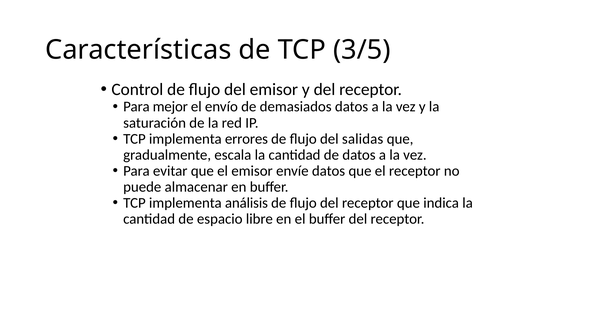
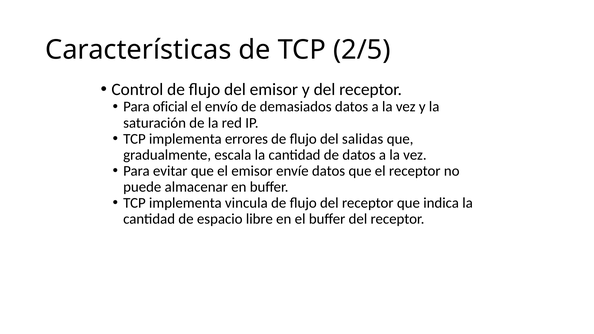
3/5: 3/5 -> 2/5 (362, 50)
mejor: mejor -> oficial (170, 107)
análisis: análisis -> vincula (246, 203)
